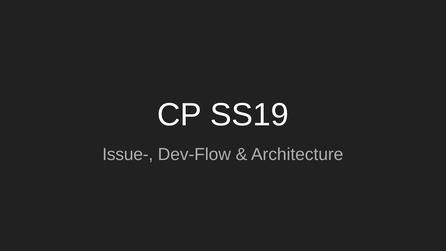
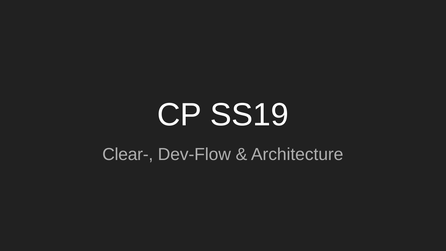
Issue-: Issue- -> Clear- (128, 154)
